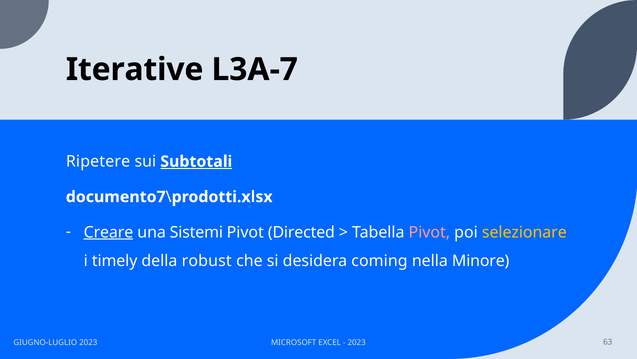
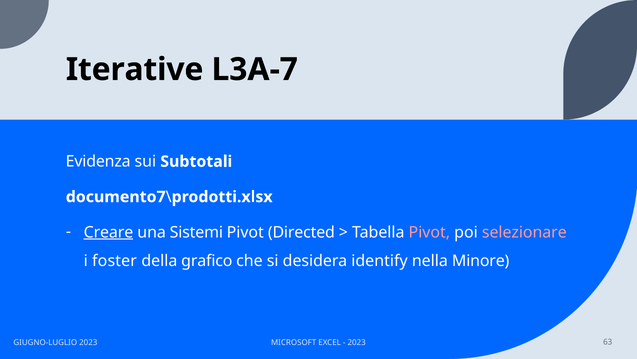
Ripetere: Ripetere -> Evidenza (98, 161)
Subtotali underline: present -> none (196, 161)
selezionare colour: yellow -> pink (524, 232)
timely: timely -> foster (115, 261)
robust: robust -> grafico (207, 261)
coming: coming -> identify (379, 261)
